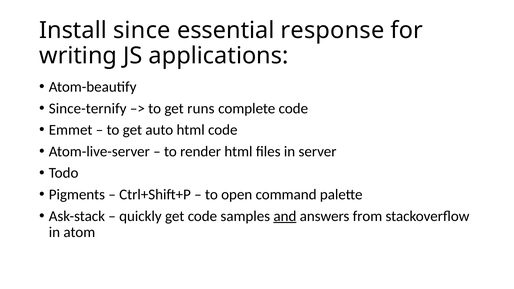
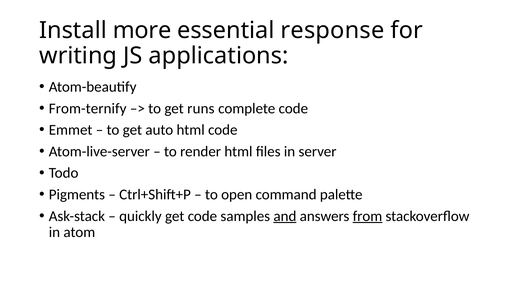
since: since -> more (142, 30)
Since-ternify: Since-ternify -> From-ternify (88, 108)
from underline: none -> present (367, 216)
